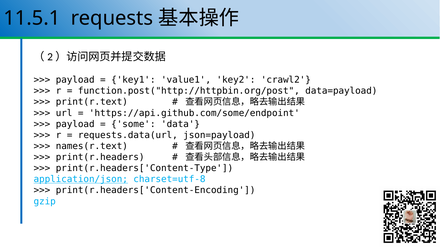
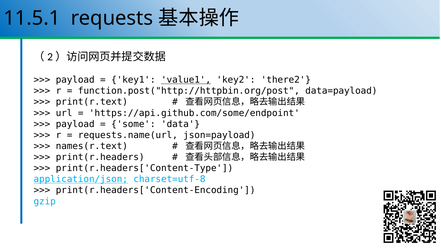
value1 underline: none -> present (186, 80)
crawl2: crawl2 -> there2 (286, 80)
requests.data(url: requests.data(url -> requests.name(url (128, 135)
